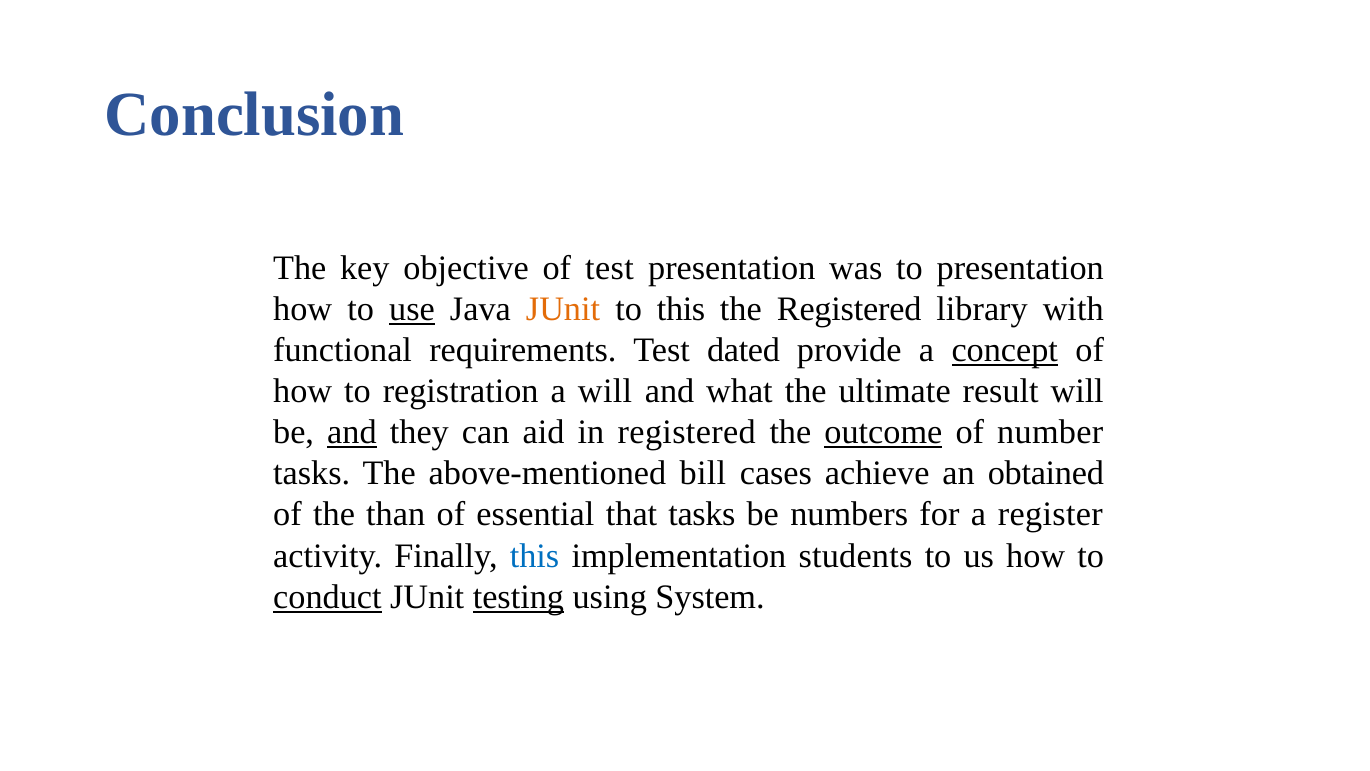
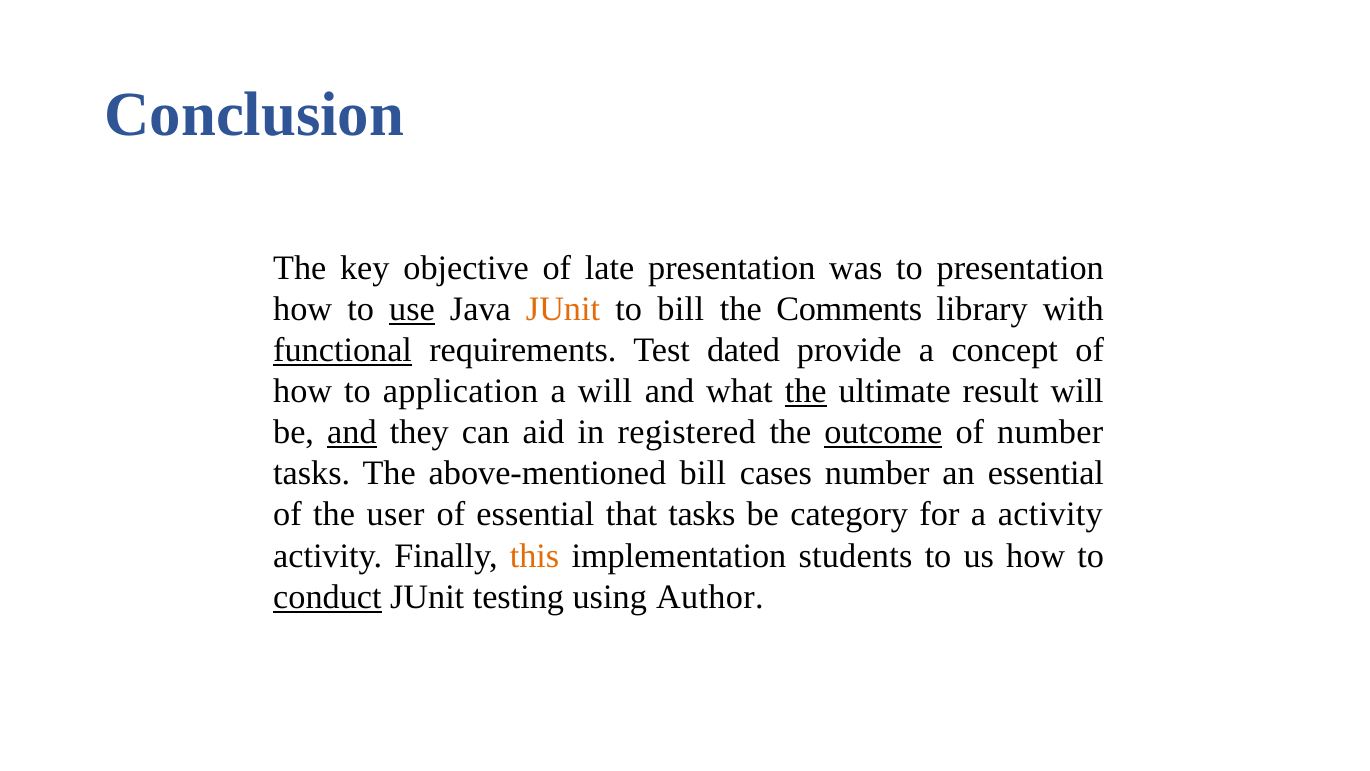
of test: test -> late (610, 268)
to this: this -> bill (681, 309)
the Registered: Registered -> Comments (849, 309)
functional underline: none -> present (343, 350)
concept underline: present -> none (1005, 350)
registration: registration -> application (461, 391)
the underline: none -> present (806, 391)
cases achieve: achieve -> number (877, 473)
an obtained: obtained -> essential (1046, 473)
than: than -> user (396, 514)
numbers: numbers -> category (849, 514)
a register: register -> activity (1050, 514)
this colour: blue -> orange (535, 555)
testing underline: present -> none (518, 597)
System: System -> Author (710, 597)
